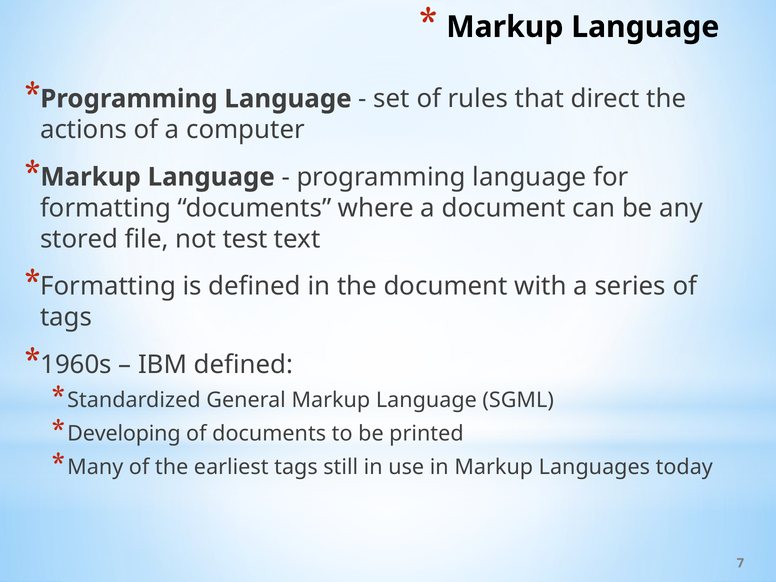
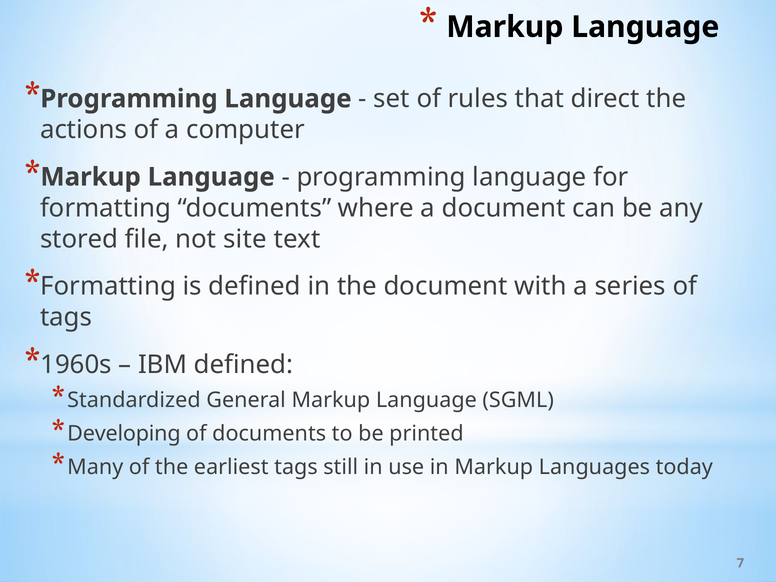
test: test -> site (245, 239)
